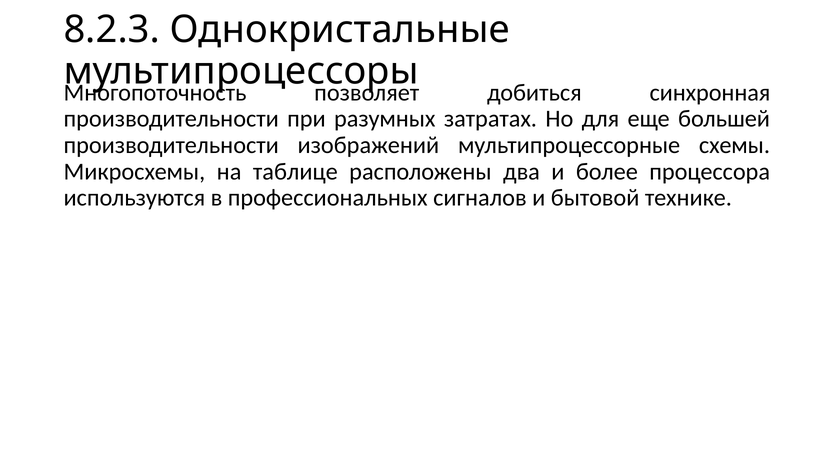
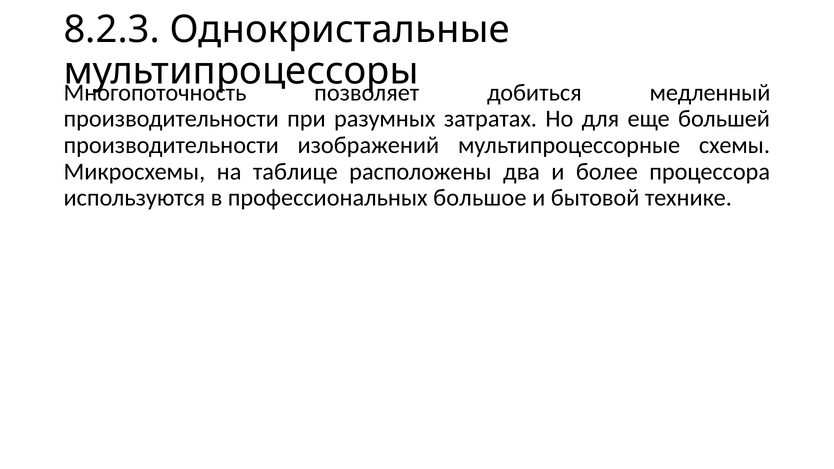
синхронная: синхронная -> медленный (710, 93)
сигналов: сигналов -> большое (480, 198)
